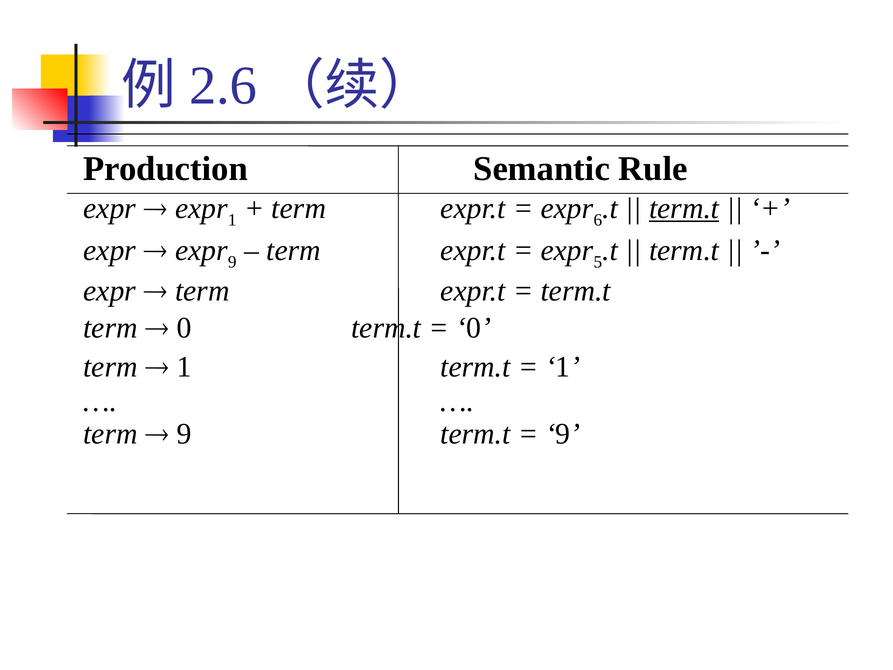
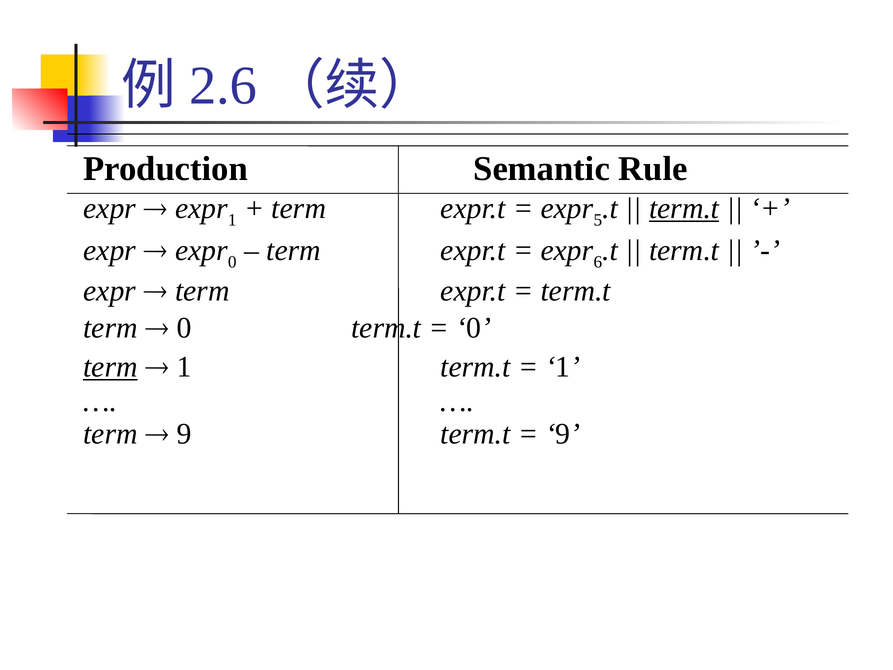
6: 6 -> 5 (598, 220)
expr 9: 9 -> 0 (232, 262)
5: 5 -> 6 (598, 262)
term underline: none -> present (110, 367)
